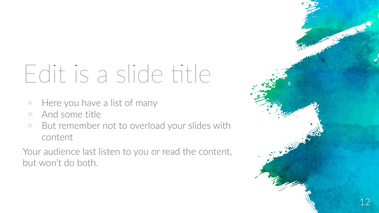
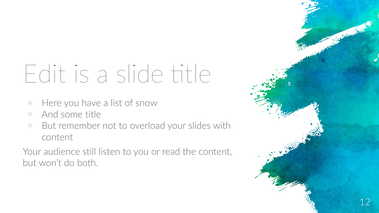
many: many -> snow (146, 103)
last: last -> still (89, 152)
